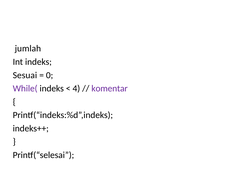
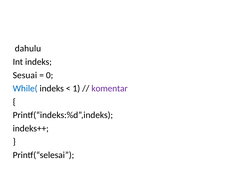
jumlah: jumlah -> dahulu (28, 49)
While( colour: purple -> blue (25, 89)
4: 4 -> 1 (76, 89)
